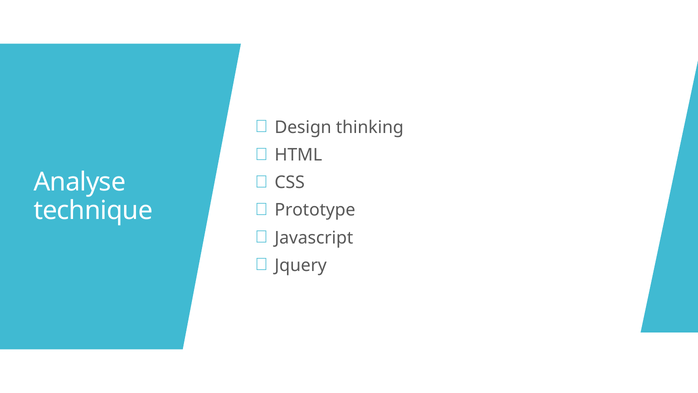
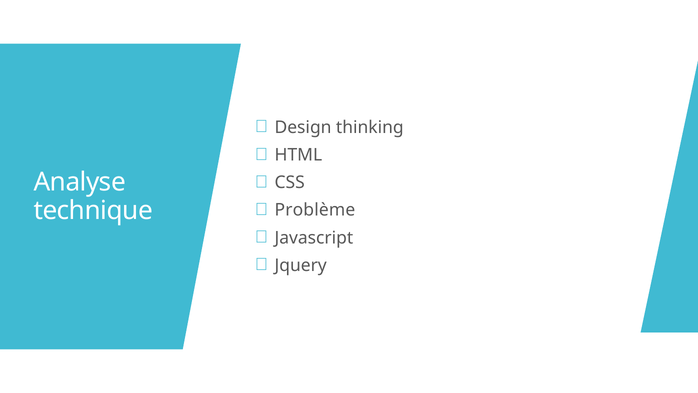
Prototype: Prototype -> Problème (315, 210)
